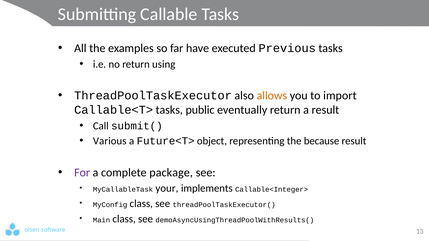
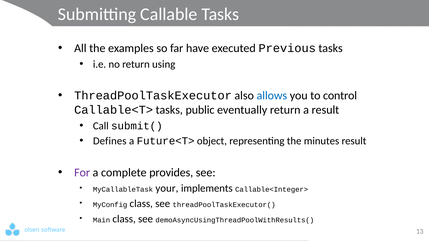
allows colour: orange -> blue (272, 96)
import: import -> control (340, 96)
Various: Various -> Defines (110, 141)
because: because -> minutes (322, 141)
package: package -> provides (171, 173)
